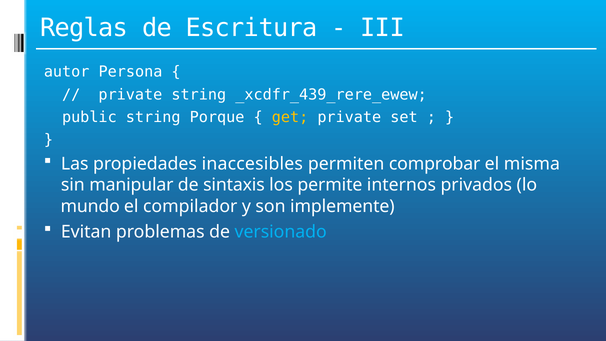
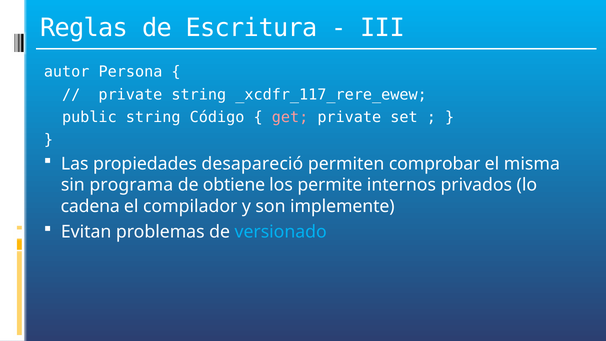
_xcdfr_439_rere_ewew: _xcdfr_439_rere_ewew -> _xcdfr_117_rere_ewew (331, 94)
Porque: Porque -> Código (217, 117)
get colour: yellow -> pink (290, 117)
inaccesibles: inaccesibles -> desapareció (252, 164)
manipular: manipular -> programa (131, 185)
sintaxis: sintaxis -> obtiene (234, 185)
mundo: mundo -> cadena (90, 206)
